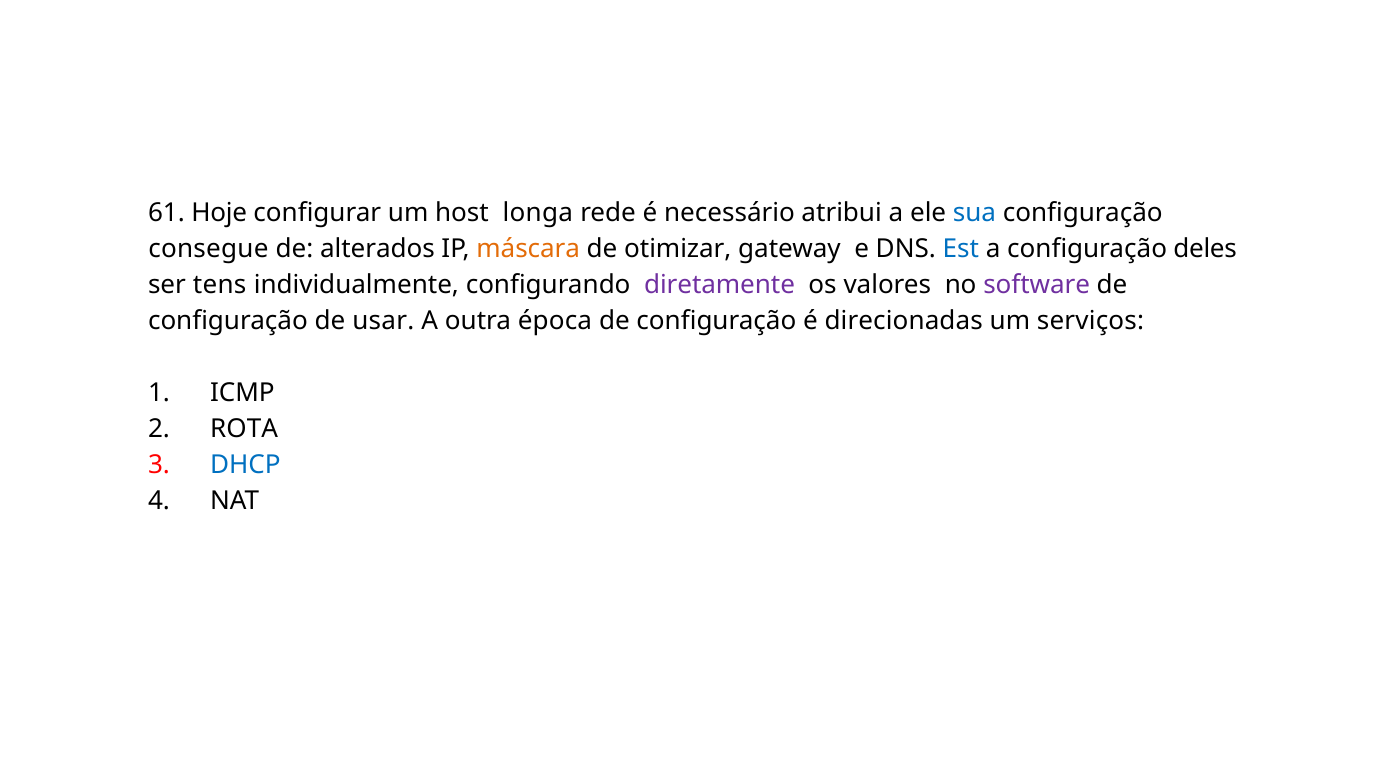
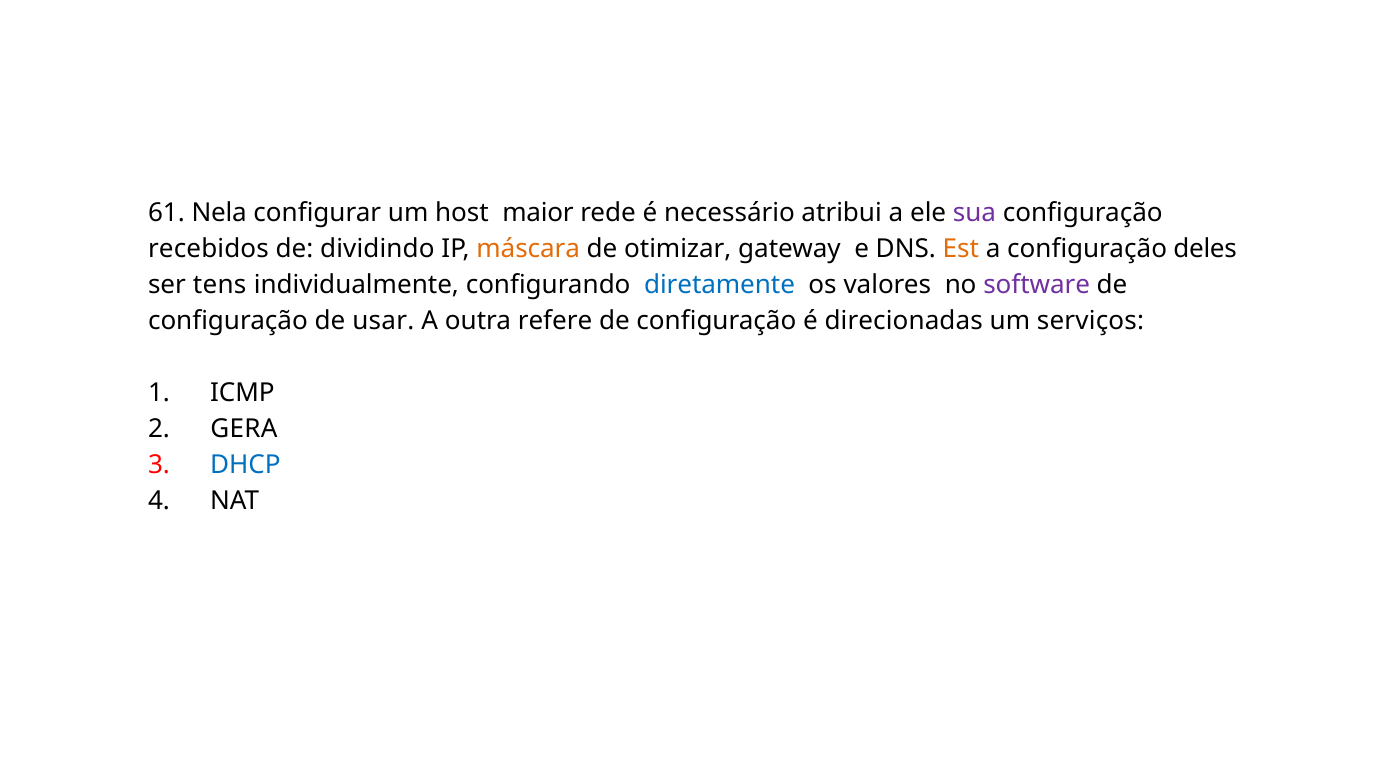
Hoje: Hoje -> Nela (219, 213)
longa: longa -> maior (538, 213)
sua colour: blue -> purple (974, 213)
consegue: consegue -> recebidos (208, 249)
alterados: alterados -> dividindo (377, 249)
Est colour: blue -> orange (961, 249)
diretamente colour: purple -> blue (720, 285)
época: época -> refere (555, 321)
ROTA: ROTA -> GERA (244, 429)
